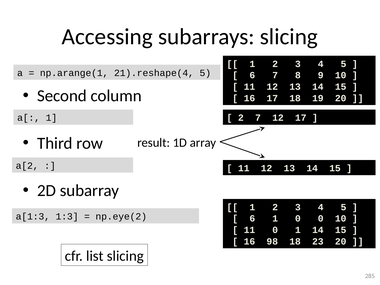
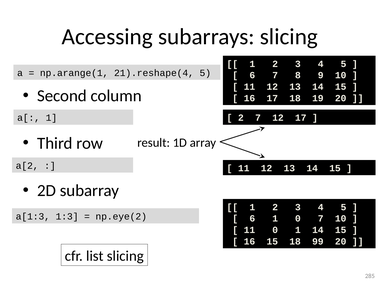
0 0: 0 -> 7 (321, 219)
16 98: 98 -> 15 (272, 241)
23: 23 -> 99 (318, 241)
